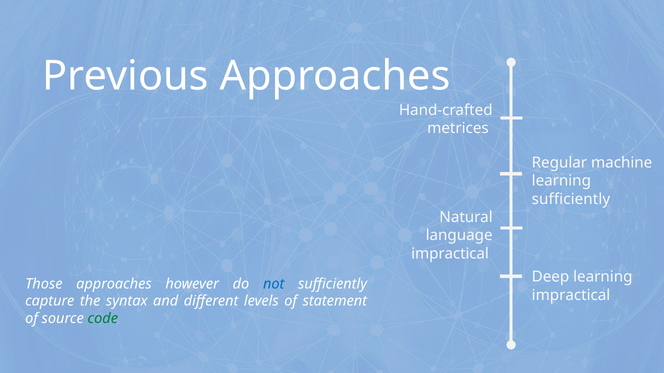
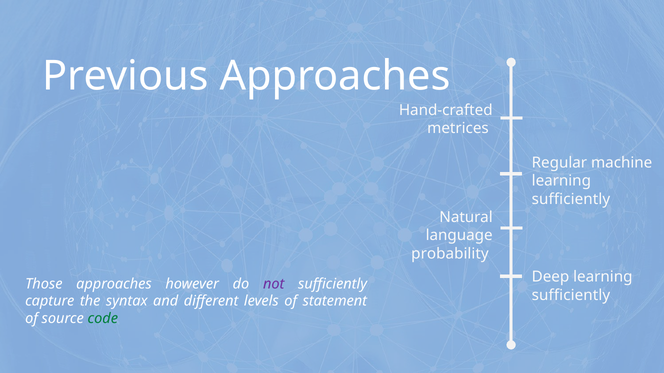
impractical: impractical -> probability (450, 254)
not colour: blue -> purple (274, 284)
impractical: impractical -> sufficiently (571, 296)
